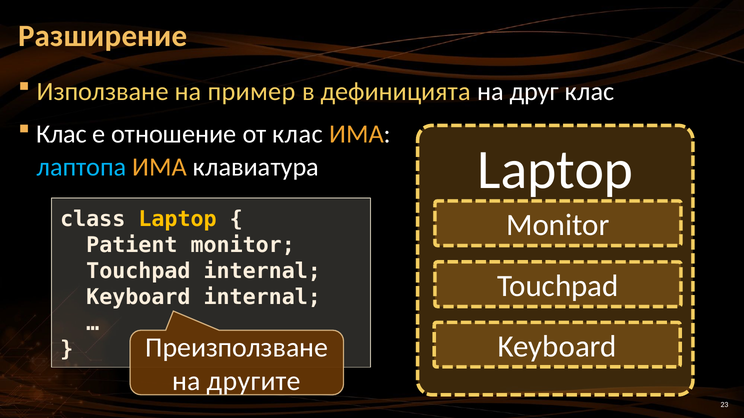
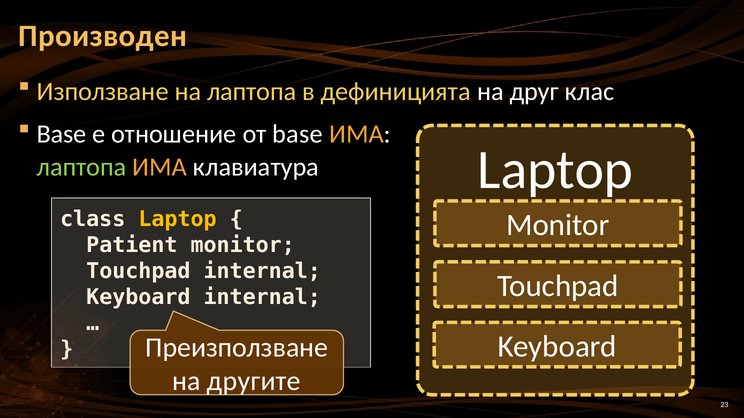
Разширение: Разширение -> Производен (103, 36)
на пример: пример -> лаптопа (252, 92)
Клас: Клас -> Base (62, 134)
от клас: клас -> basе (298, 134)
лаптопа colour: light blue -> light green (82, 167)
